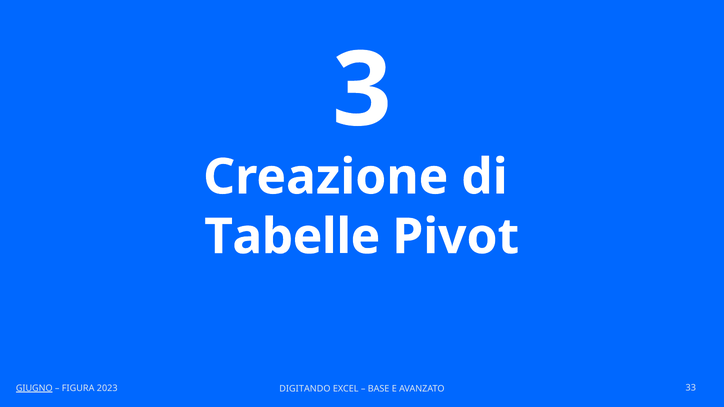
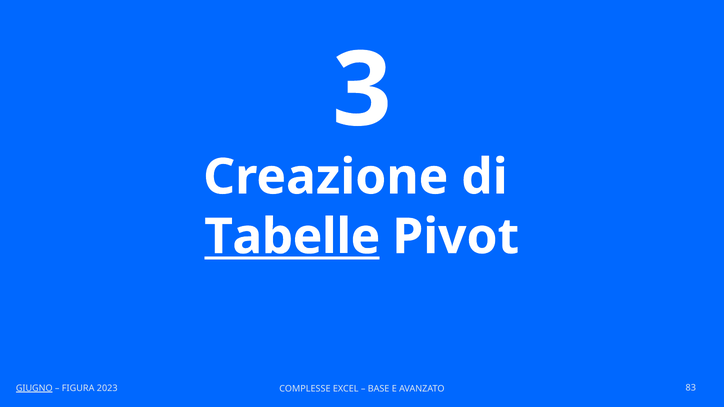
Tabelle underline: none -> present (292, 237)
DIGITANDO: DIGITANDO -> COMPLESSE (305, 389)
33: 33 -> 83 (691, 388)
